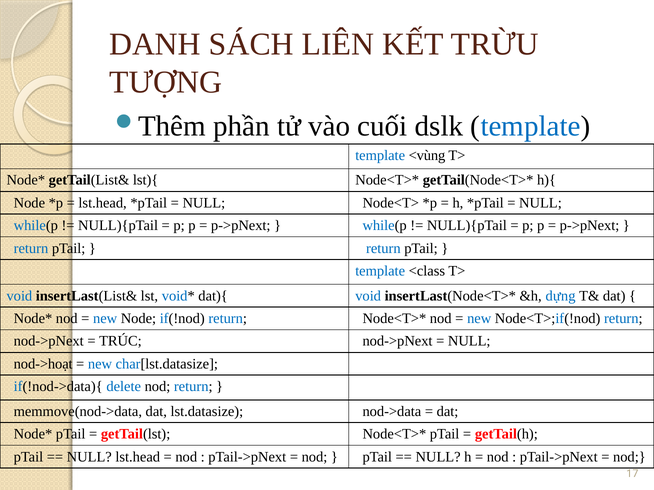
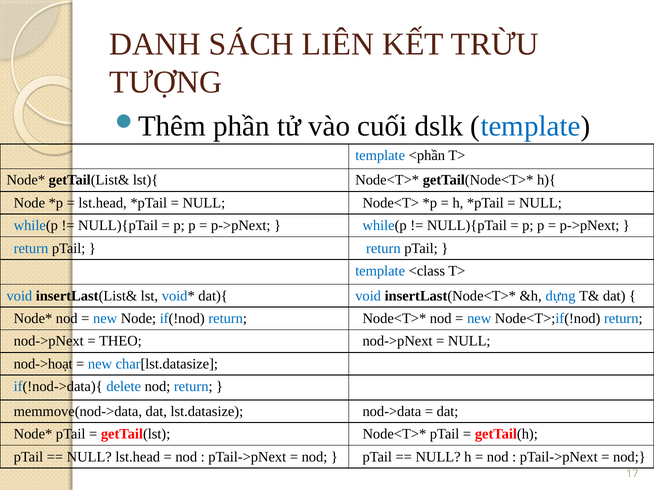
<vùng: <vùng -> <phần (427, 155)
TRÚC: TRÚC -> THEO (120, 341)
